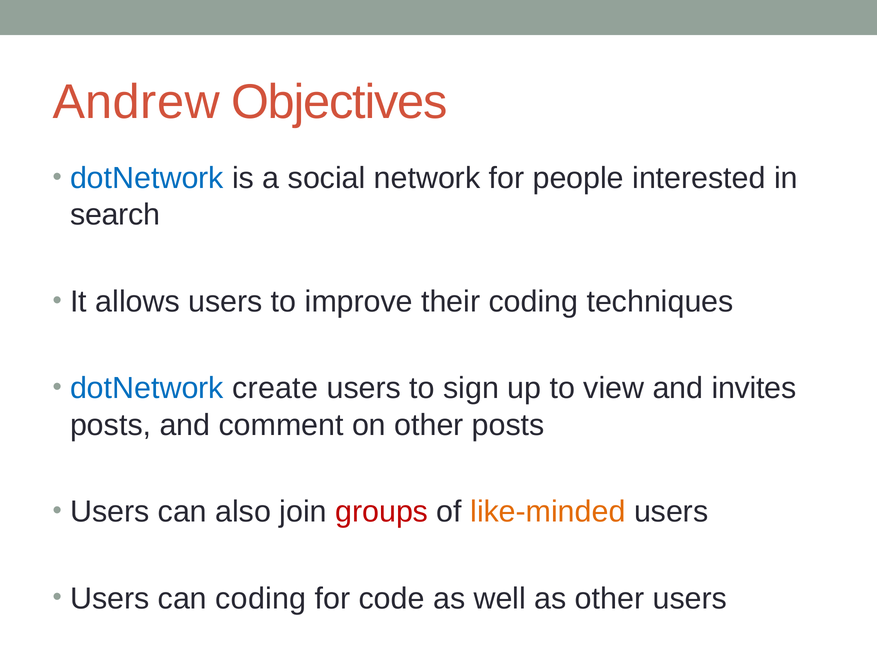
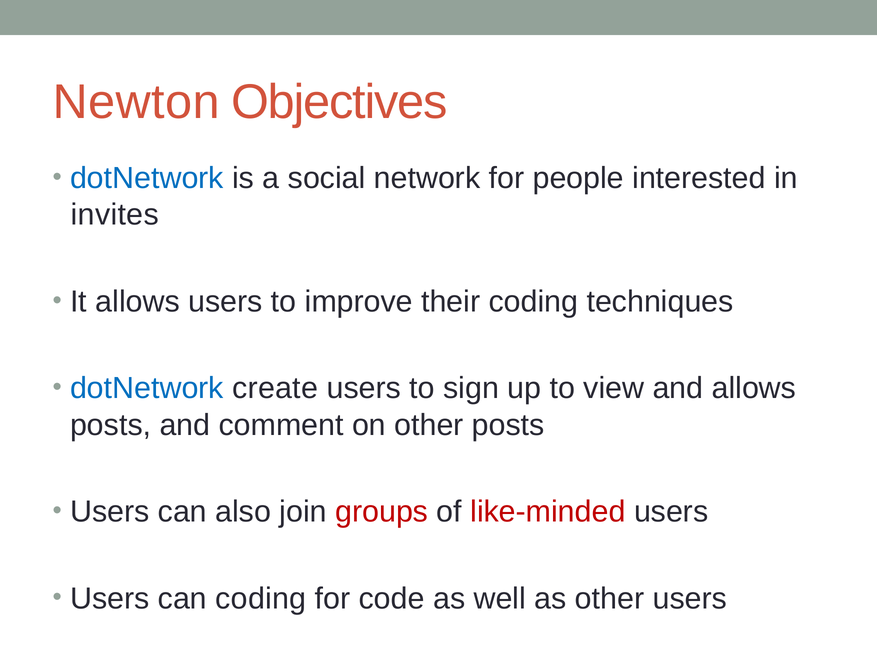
Andrew: Andrew -> Newton (136, 102)
search: search -> invites (115, 215)
and invites: invites -> allows (754, 388)
like-minded colour: orange -> red (548, 512)
